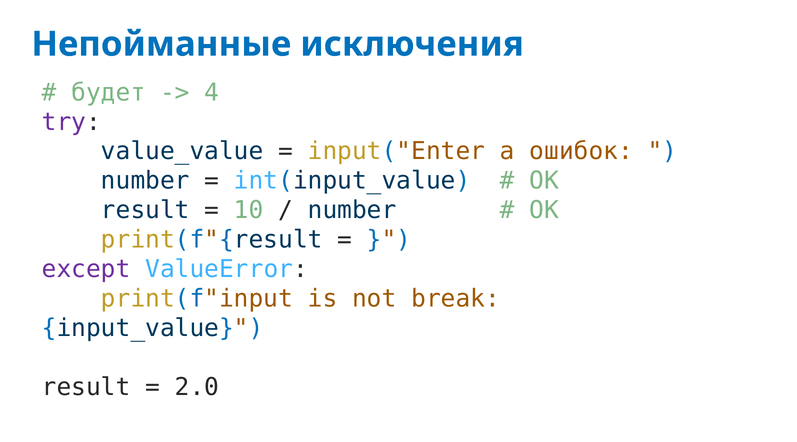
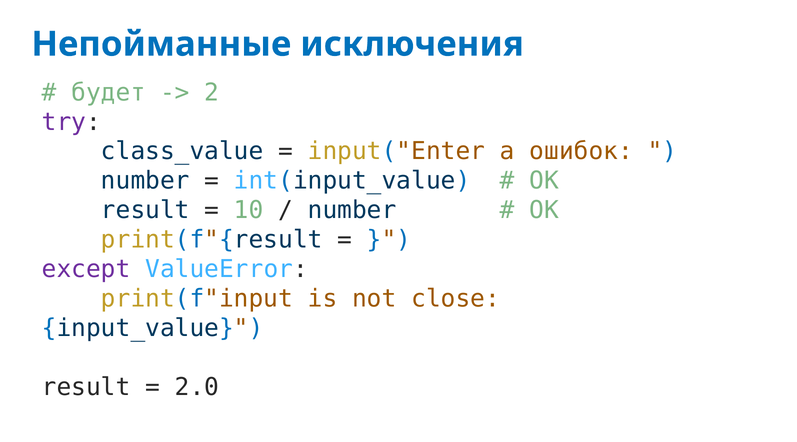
4: 4 -> 2 (212, 92)
value_value: value_value -> class_value (182, 151)
break: break -> close (456, 299)
